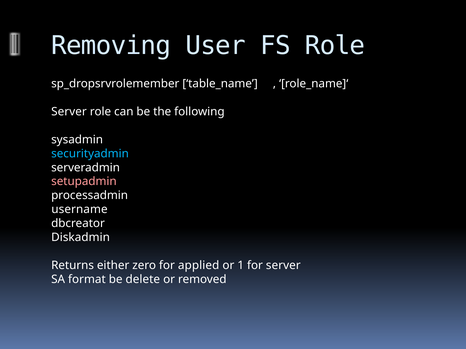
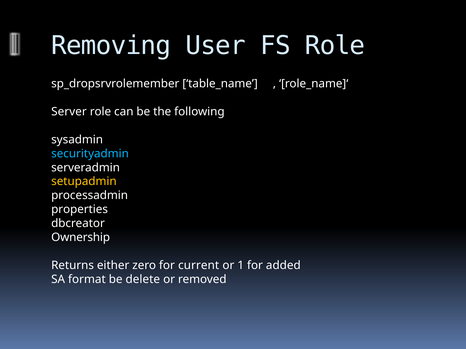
setupadmin colour: pink -> yellow (84, 182)
username: username -> properties (80, 210)
Diskadmin: Diskadmin -> Ownership (81, 238)
applied: applied -> current (199, 266)
for server: server -> added (283, 266)
